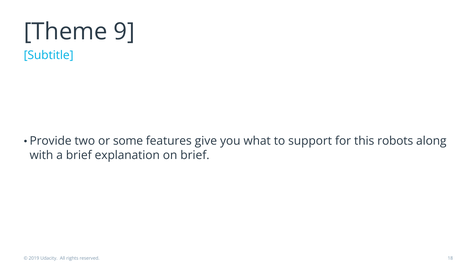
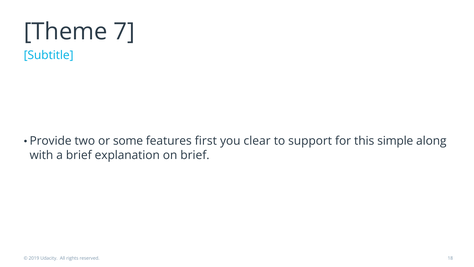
9: 9 -> 7 (124, 32)
give: give -> first (206, 141)
what: what -> clear (257, 141)
robots: robots -> simple (395, 141)
